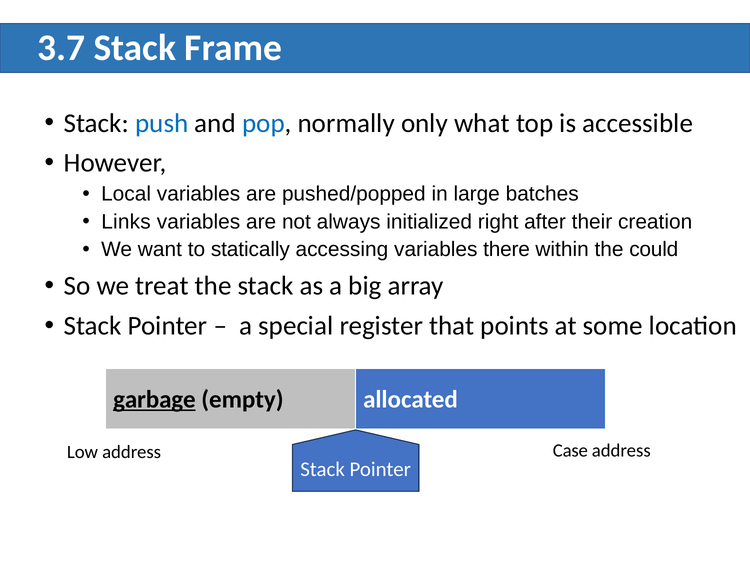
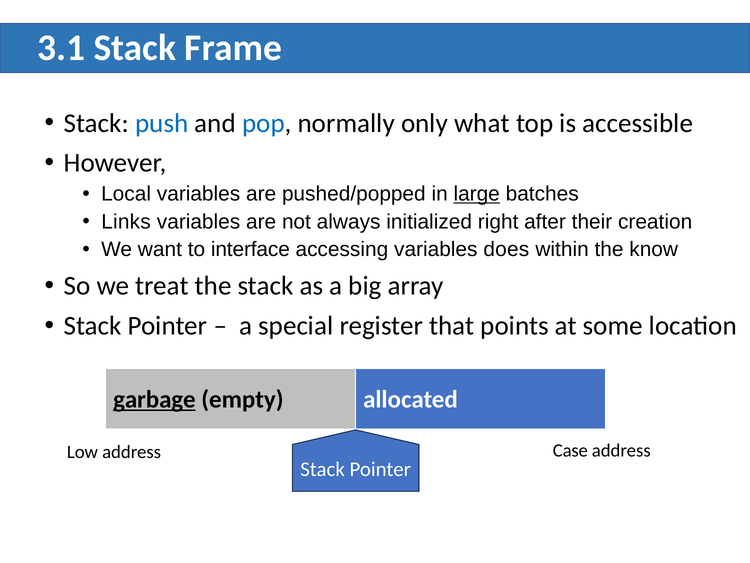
3.7: 3.7 -> 3.1 (61, 48)
large underline: none -> present (477, 194)
statically: statically -> interface (250, 249)
there: there -> does (506, 249)
could: could -> know (654, 249)
